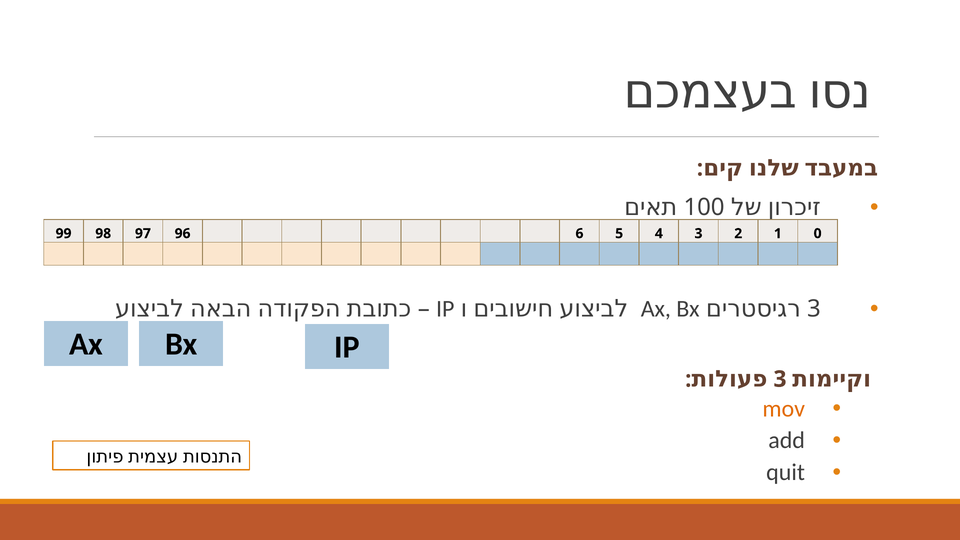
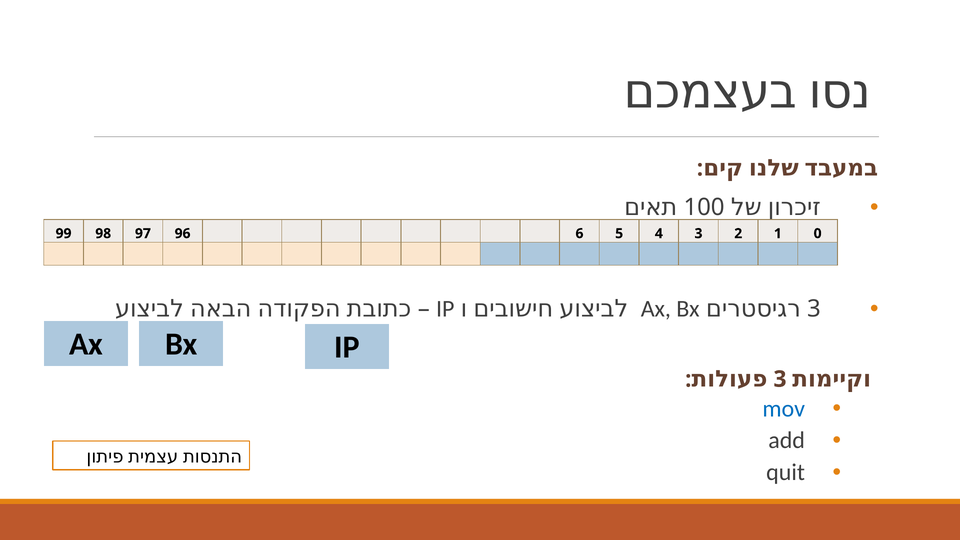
mov colour: orange -> blue (784, 409)
